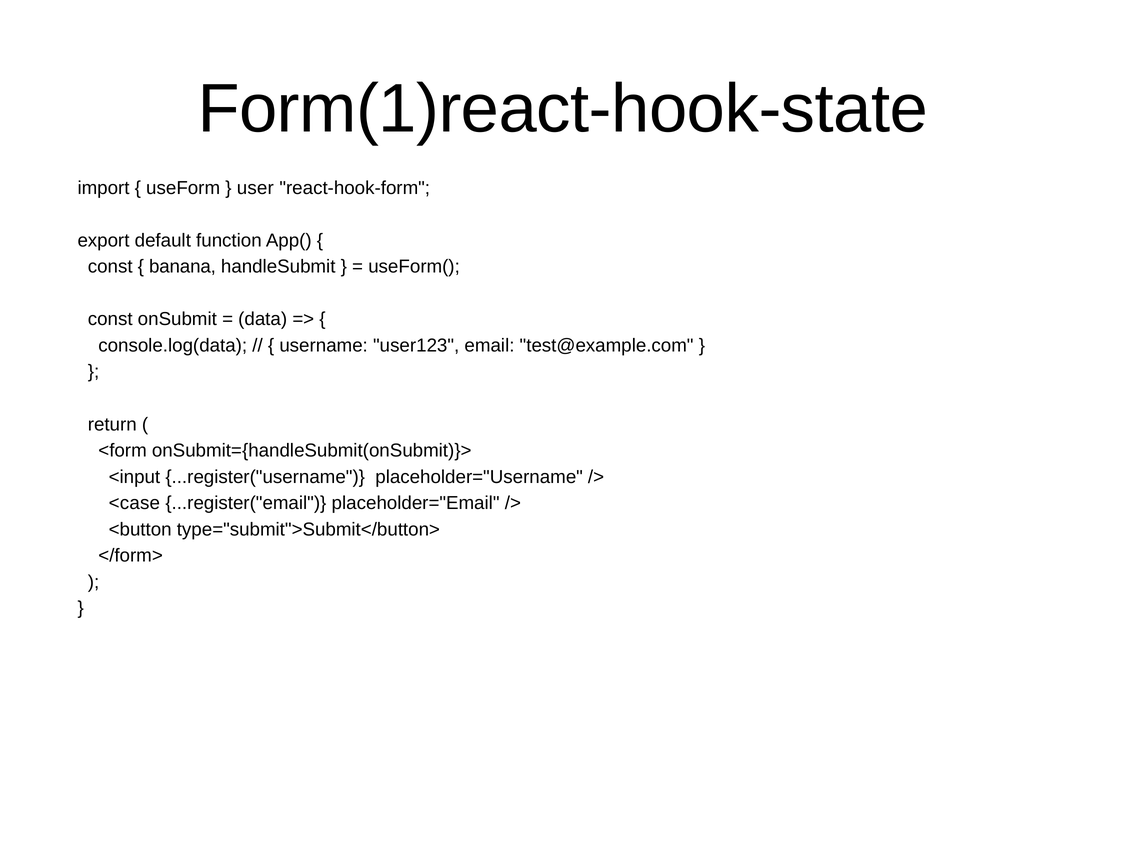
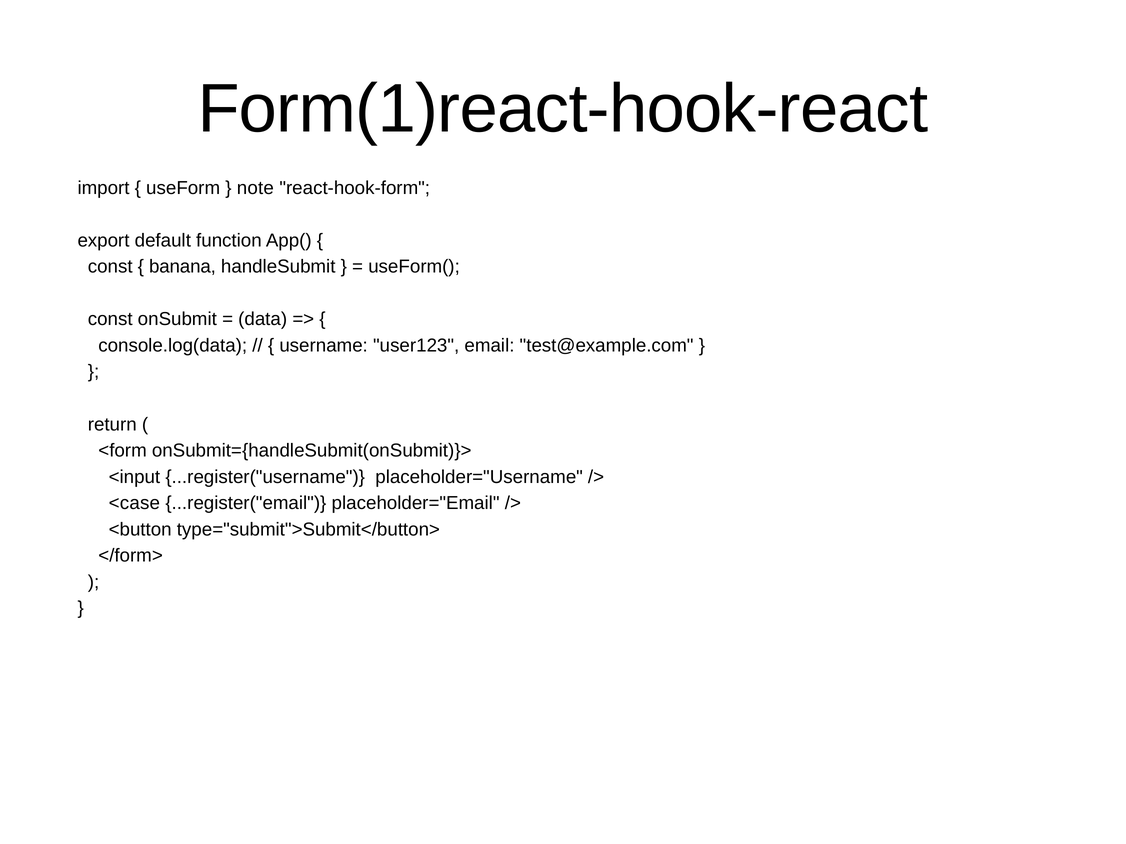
Form(1)react-hook-state: Form(1)react-hook-state -> Form(1)react-hook-react (563, 109)
user: user -> note (255, 188)
